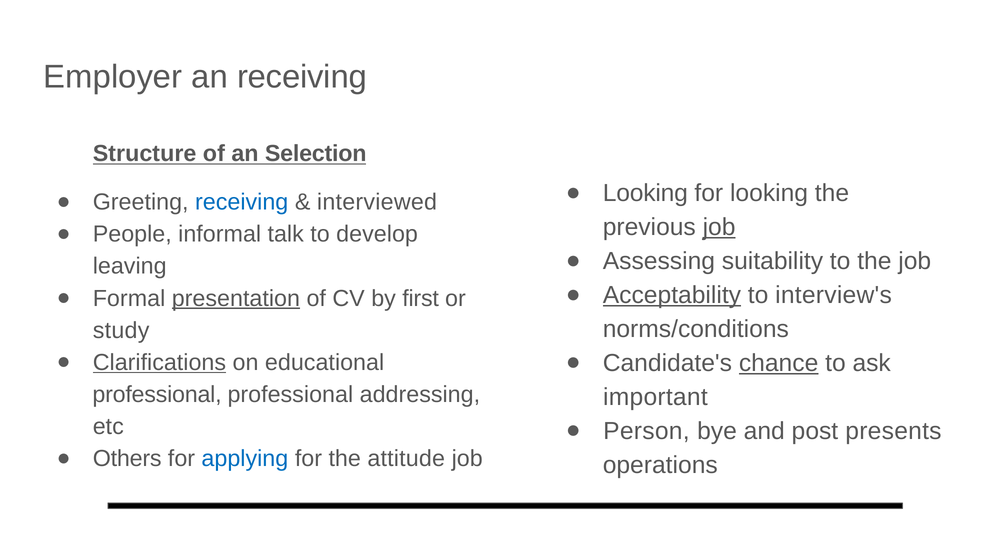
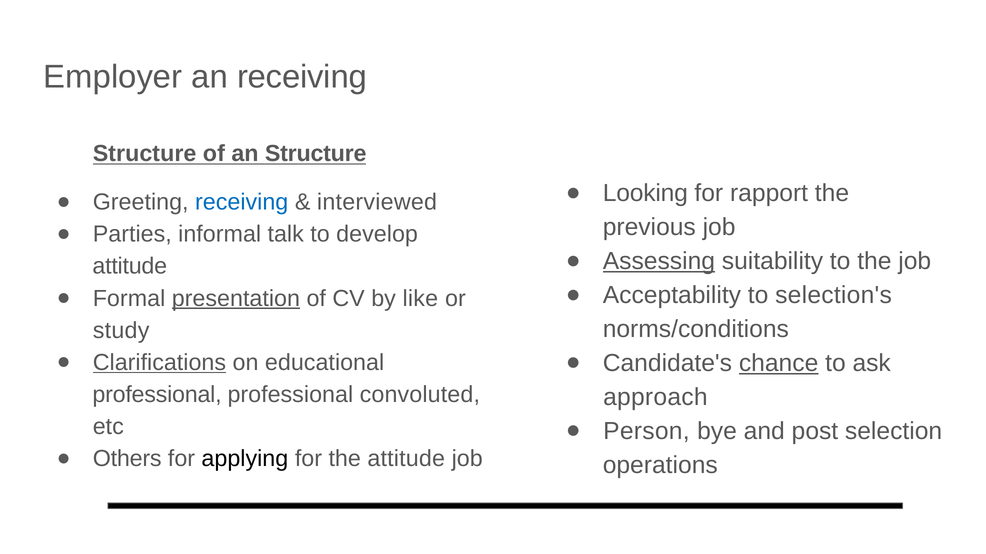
an Selection: Selection -> Structure (316, 154)
for looking: looking -> rapport (769, 194)
job underline: present -> none (719, 228)
People: People -> Parties (132, 235)
Assessing underline: none -> present (659, 262)
leaving: leaving -> attitude (130, 267)
Acceptability underline: present -> none (672, 296)
interview's: interview's -> selection's (834, 296)
first: first -> like (420, 299)
addressing: addressing -> convoluted (420, 395)
important: important -> approach (655, 398)
presents: presents -> selection (894, 432)
applying colour: blue -> black (245, 459)
